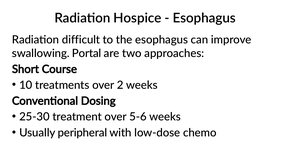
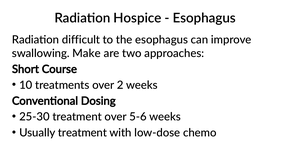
Portal: Portal -> Make (86, 53)
Usually peripheral: peripheral -> treatment (82, 132)
